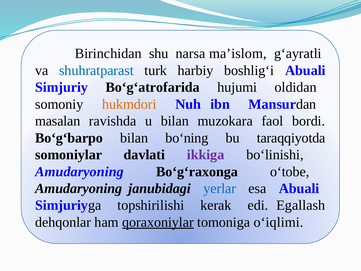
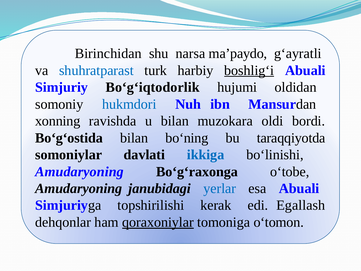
ma’islom: ma’islom -> ma’paydo (238, 53)
boshlig‘i underline: none -> present (249, 70)
Bo‘g‘atrofarida: Bo‘g‘atrofarida -> Bo‘g‘iqtodorlik (153, 87)
hukmdori colour: orange -> blue (129, 104)
masalan: masalan -> xonning (58, 121)
faol: faol -> oldi (272, 121)
Bo‘g‘barpo: Bo‘g‘barpo -> Bo‘g‘ostida (69, 138)
ikkiga colour: purple -> blue (206, 155)
o‘iqlimi: o‘iqlimi -> o‘tomon (279, 222)
